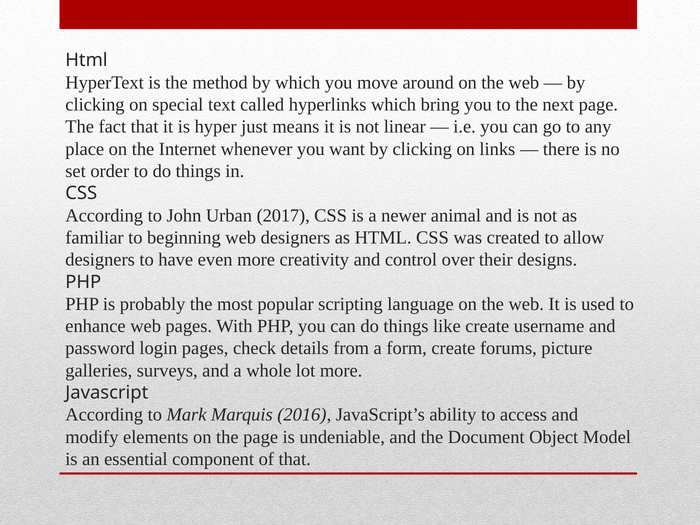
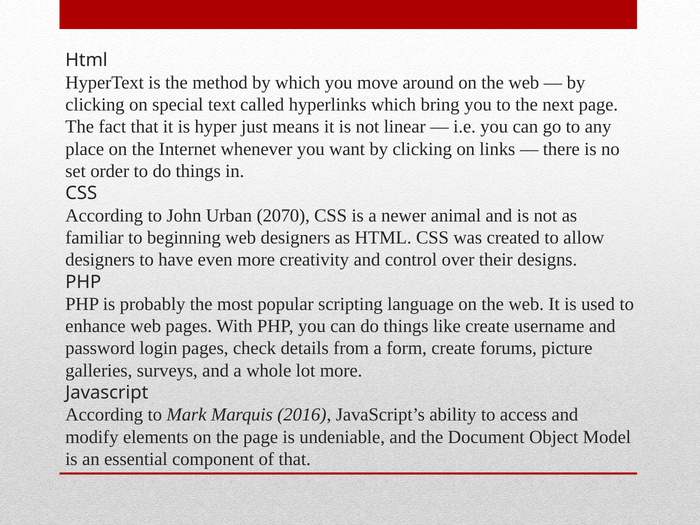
2017: 2017 -> 2070 (283, 215)
